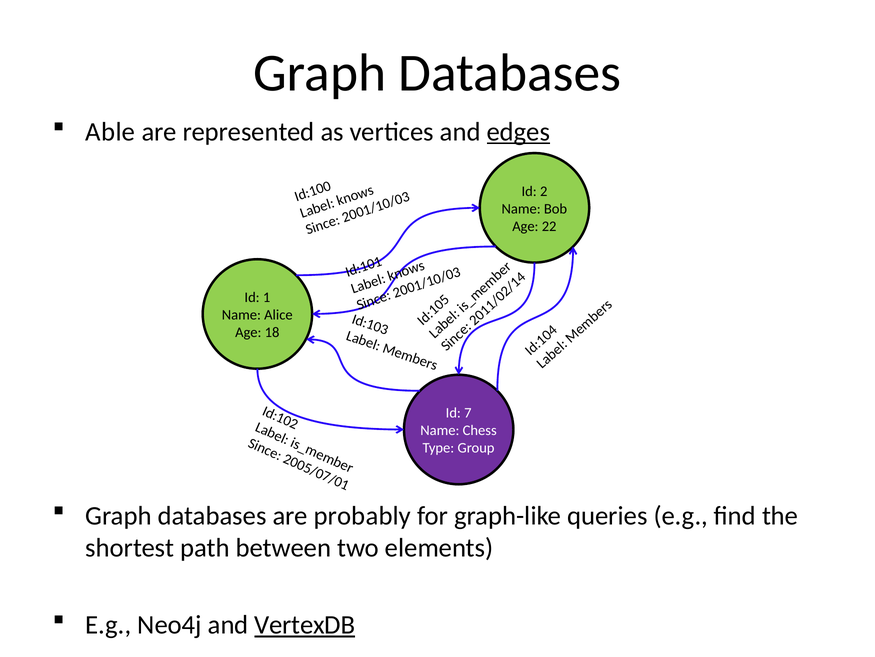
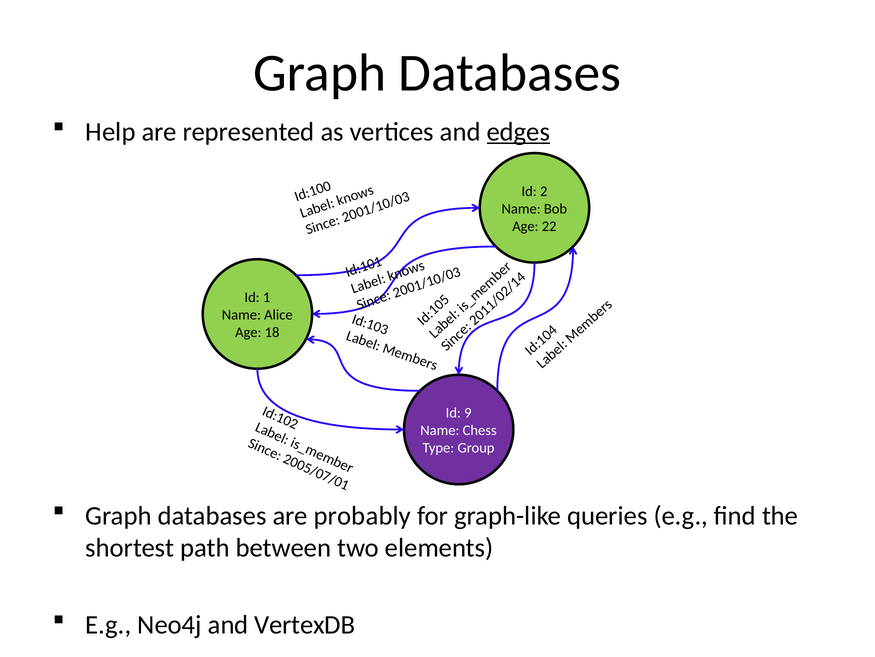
Able: Able -> Help (110, 132)
Id 7: 7 -> 9 (468, 413)
VertexDB underline: present -> none (305, 624)
